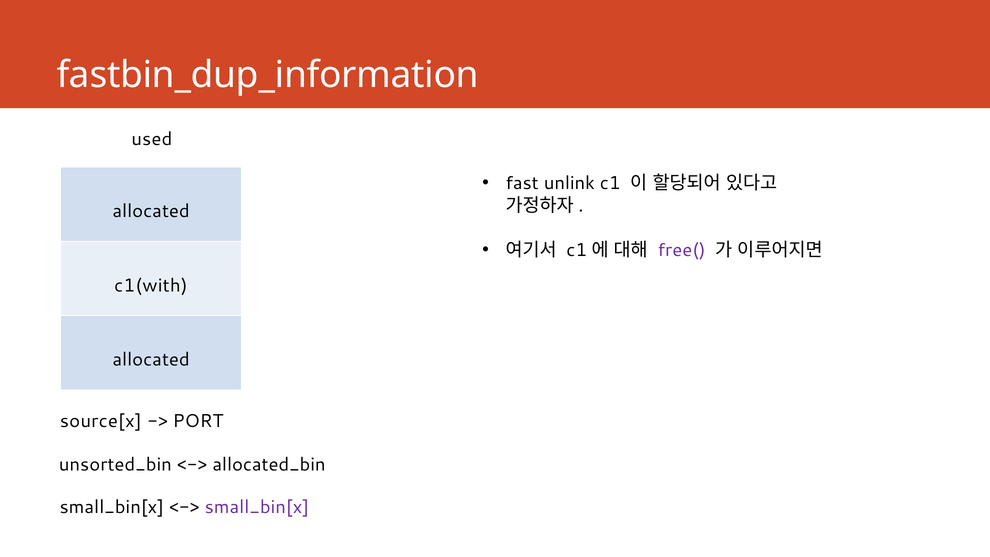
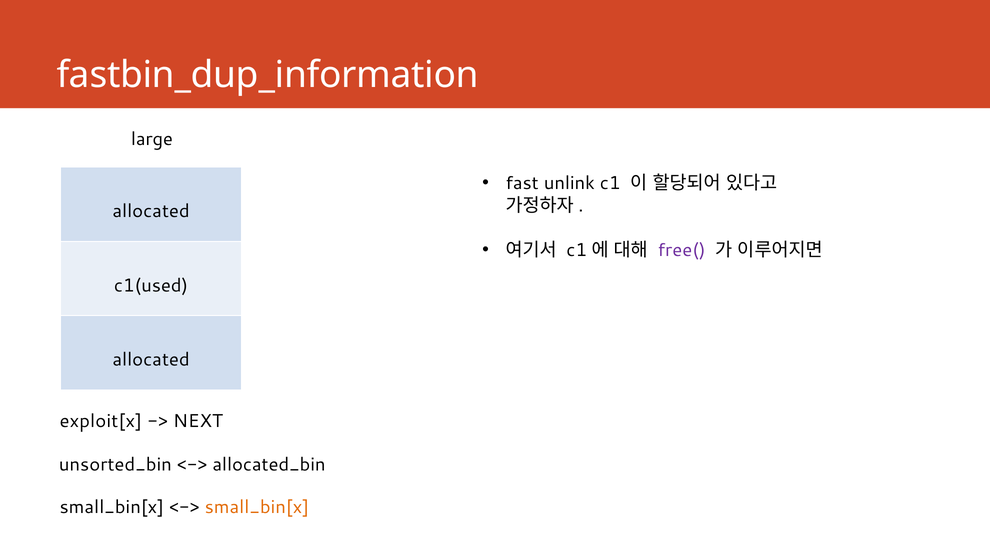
used: used -> large (152, 139)
c1(with: c1(with -> c1(used (151, 285)
source[x: source[x -> exploit[x (101, 421)
PORT: PORT -> NEXT (198, 421)
small_bin[x colour: purple -> orange (257, 507)
